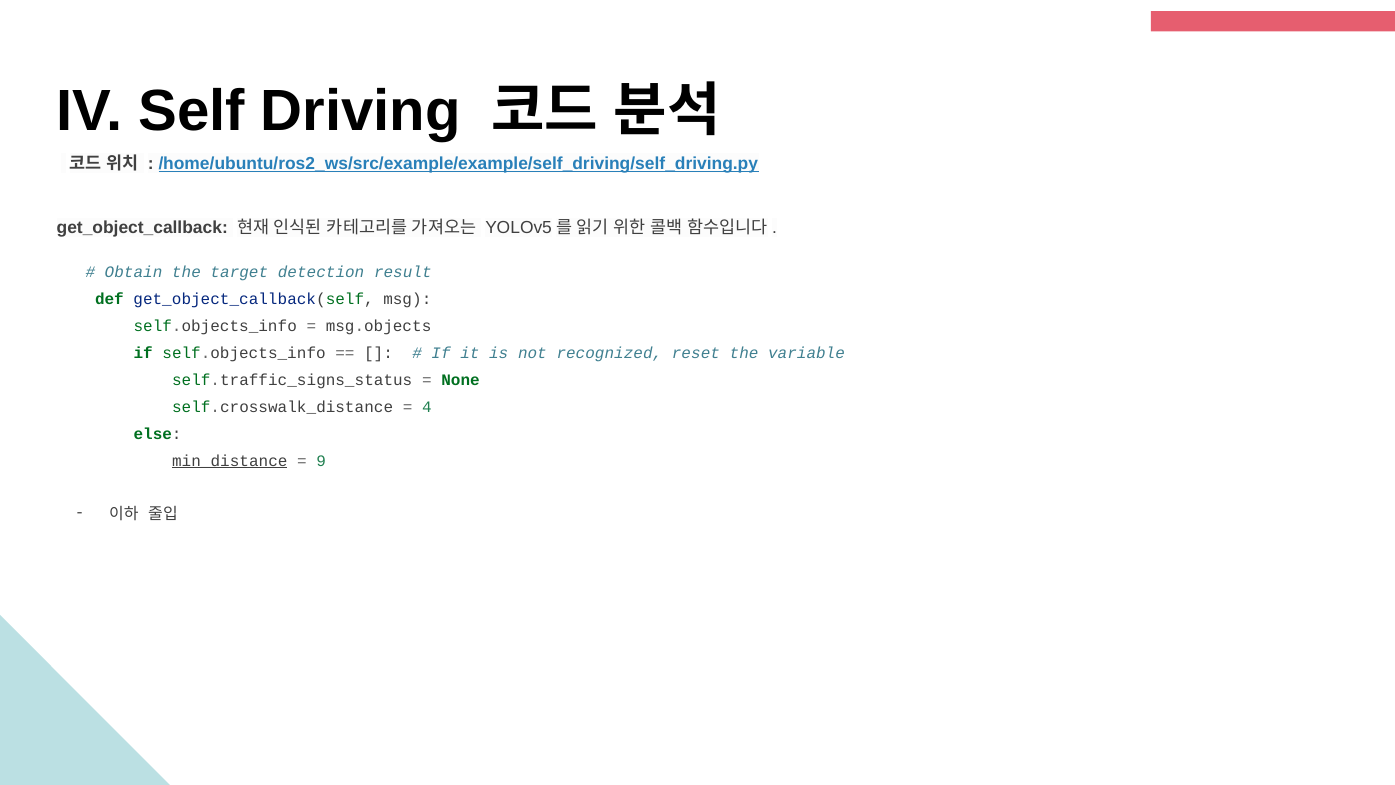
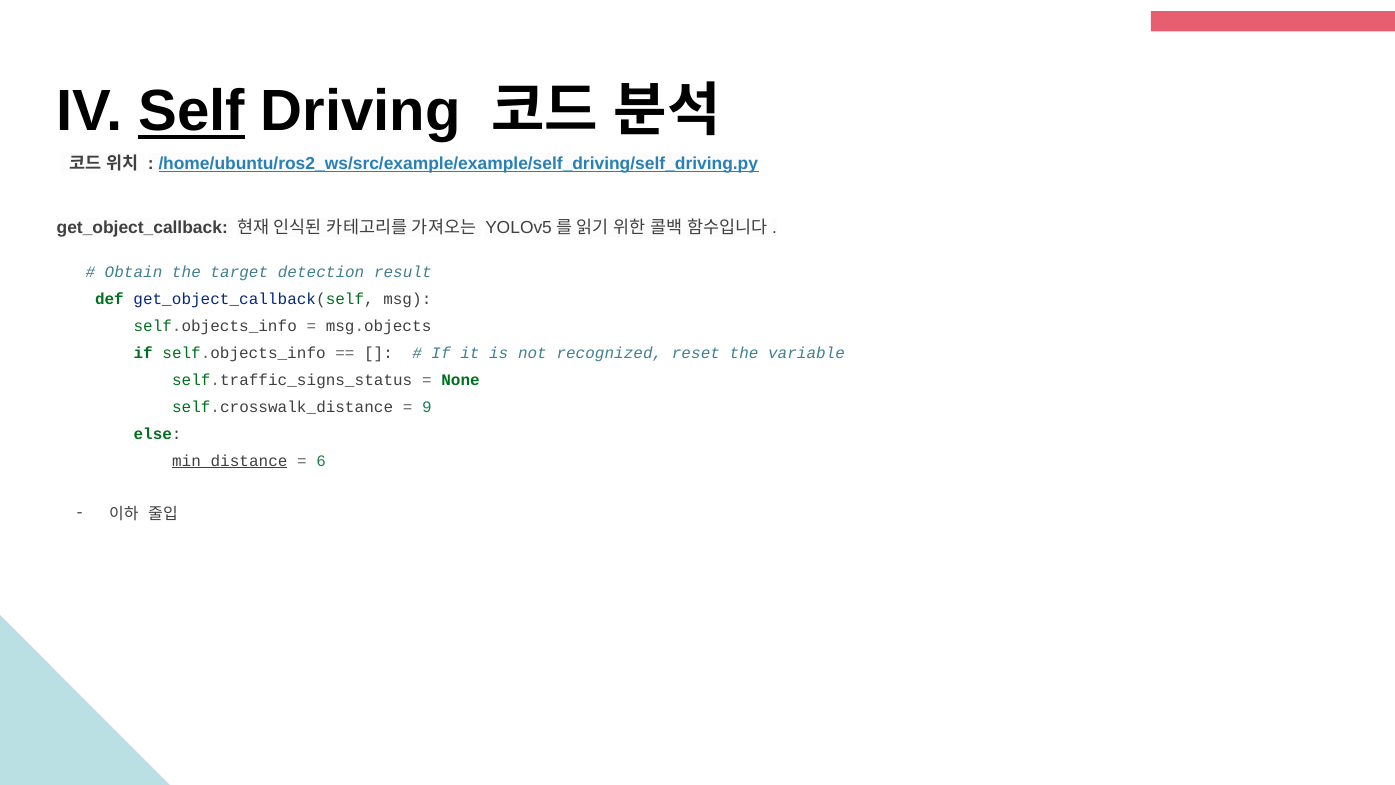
Self underline: none -> present (192, 112)
4: 4 -> 9 (427, 407)
9: 9 -> 6 (321, 461)
